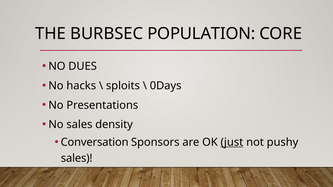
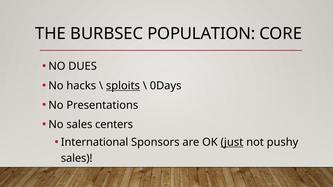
sploits underline: none -> present (123, 86)
density: density -> centers (114, 125)
Conversation: Conversation -> International (95, 142)
